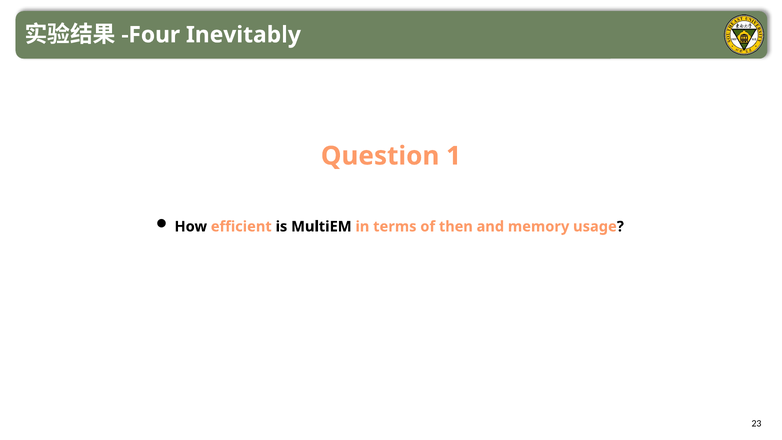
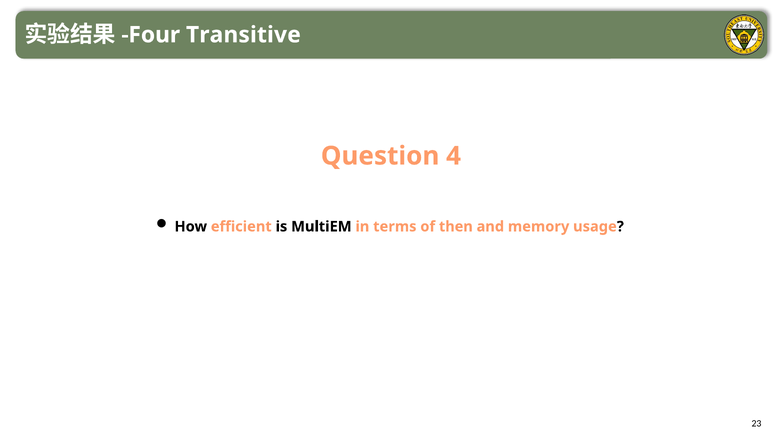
Inevitably: Inevitably -> Transitive (243, 35)
1: 1 -> 4 (454, 156)
